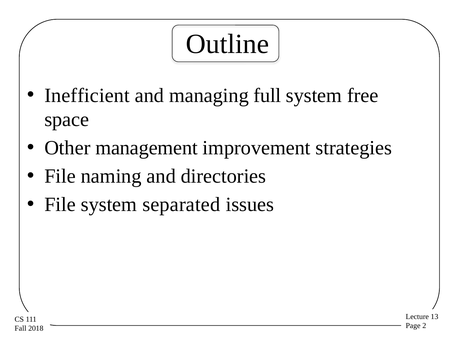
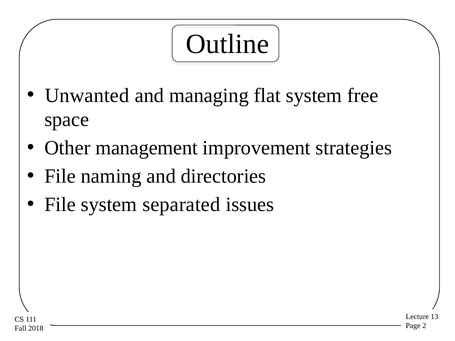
Inefficient: Inefficient -> Unwanted (87, 95)
full: full -> flat (267, 95)
